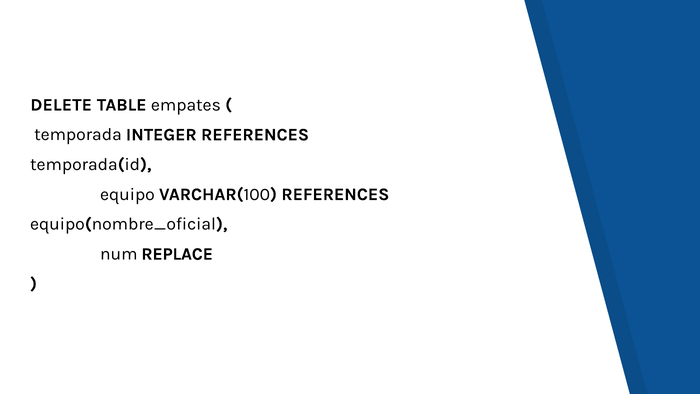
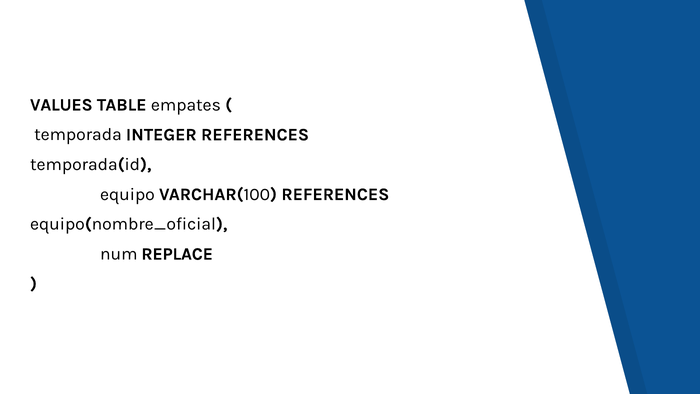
DELETE: DELETE -> VALUES (61, 105)
